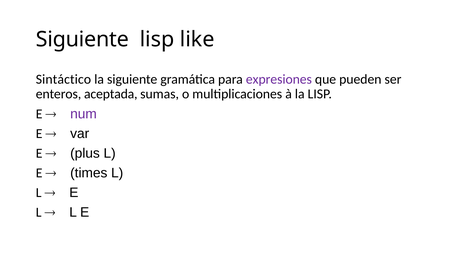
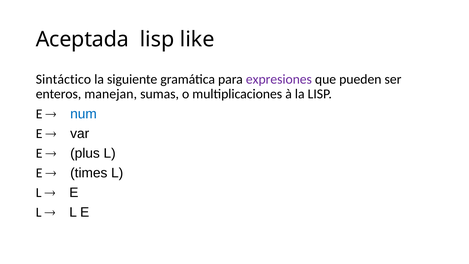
Siguiente: Siguiente -> Aceptada (82, 39)
aceptada: aceptada -> manejan (111, 94)
num colour: purple -> blue (84, 114)
